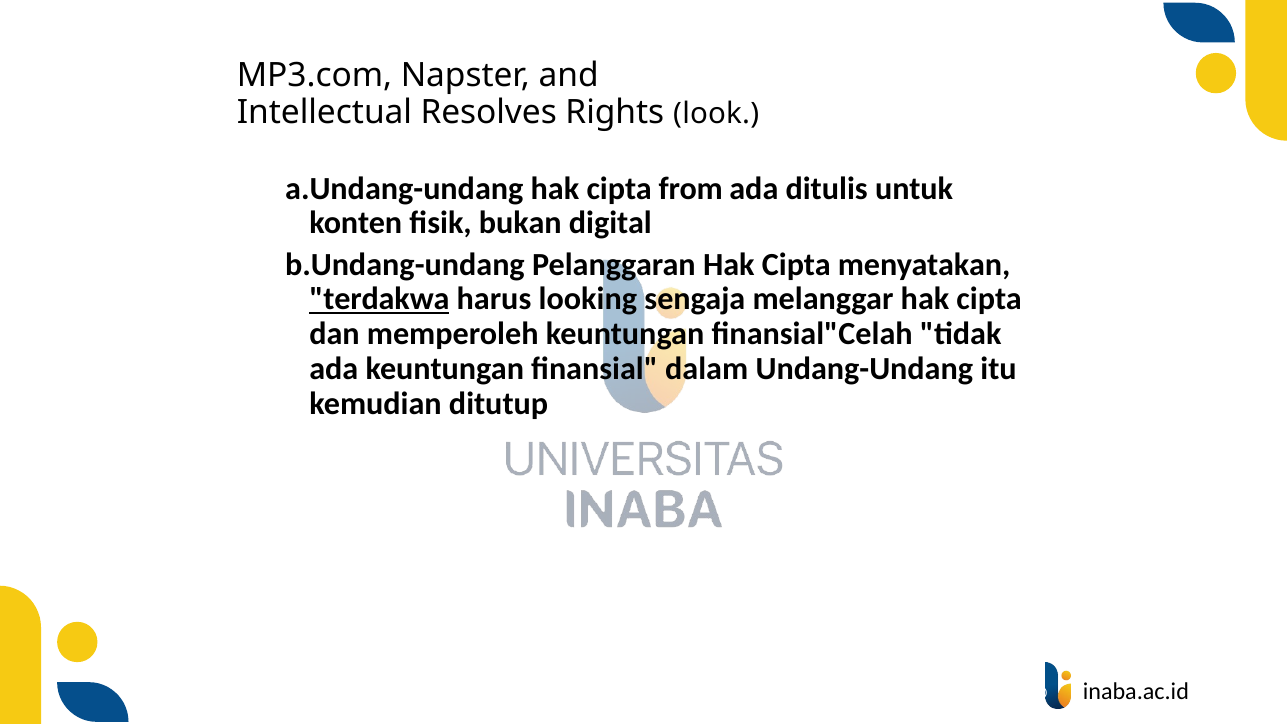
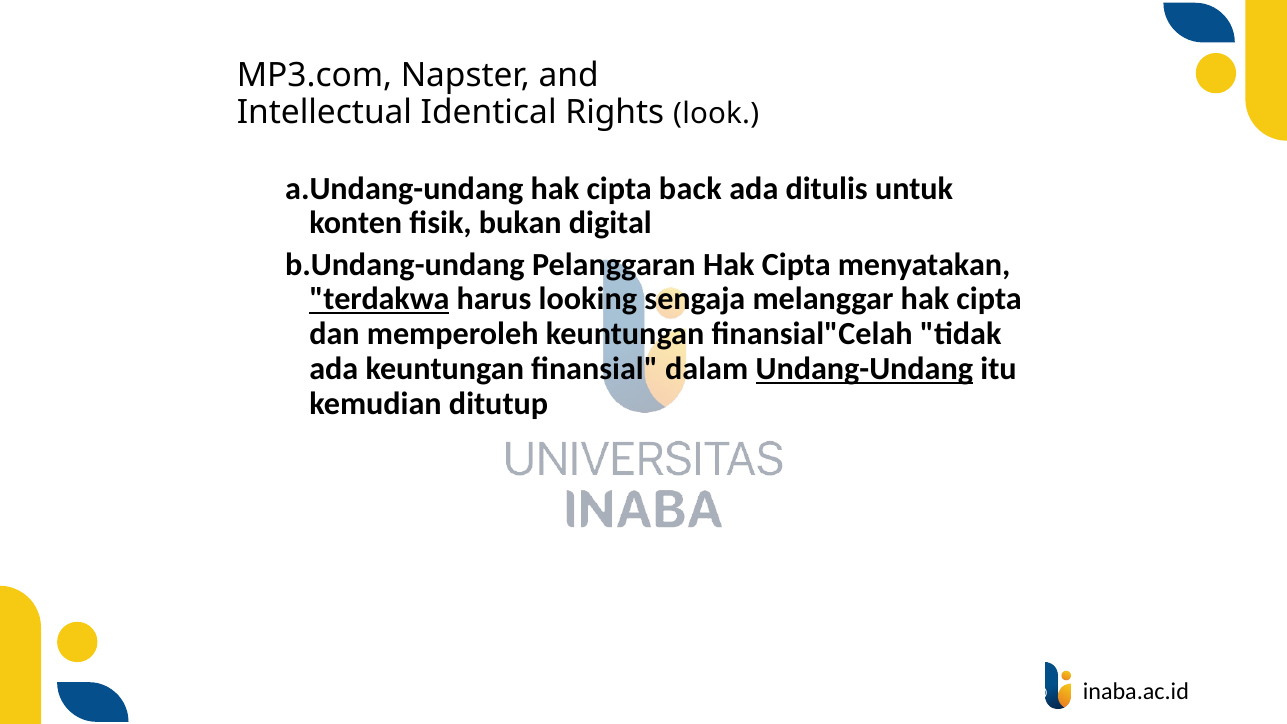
Resolves: Resolves -> Identical (489, 112)
from: from -> back (690, 188)
Undang-Undang underline: none -> present (864, 369)
